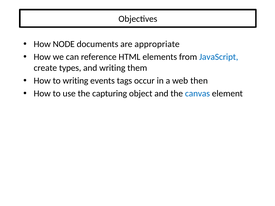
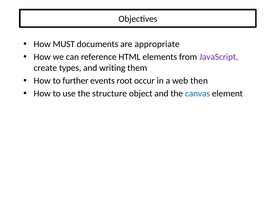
NODE: NODE -> MUST (64, 44)
JavaScript colour: blue -> purple (219, 57)
to writing: writing -> further (75, 81)
tags: tags -> root (124, 81)
capturing: capturing -> structure (110, 94)
